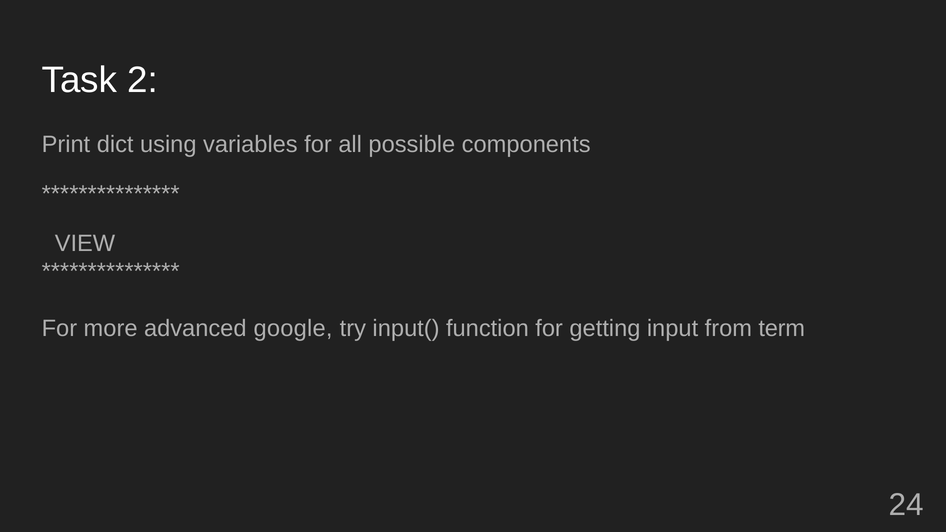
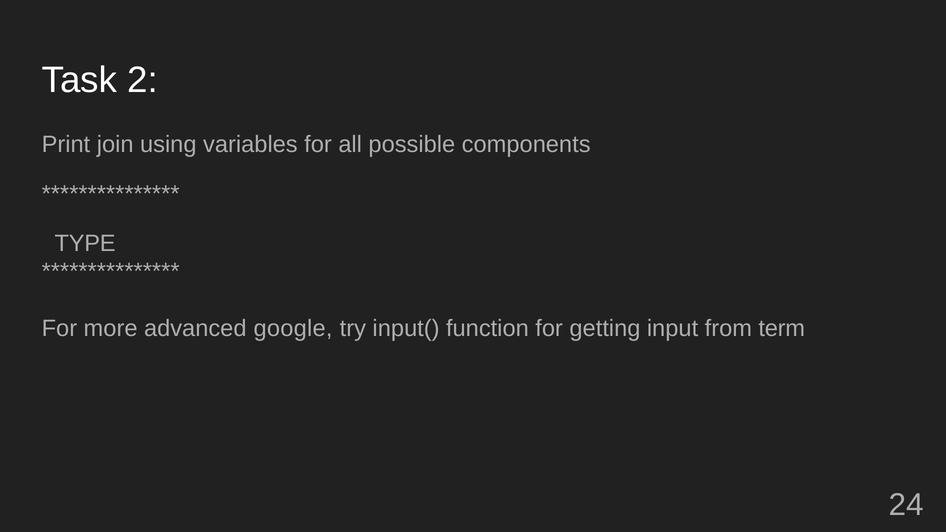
dict: dict -> join (115, 145)
VIEW: VIEW -> TYPE (85, 243)
